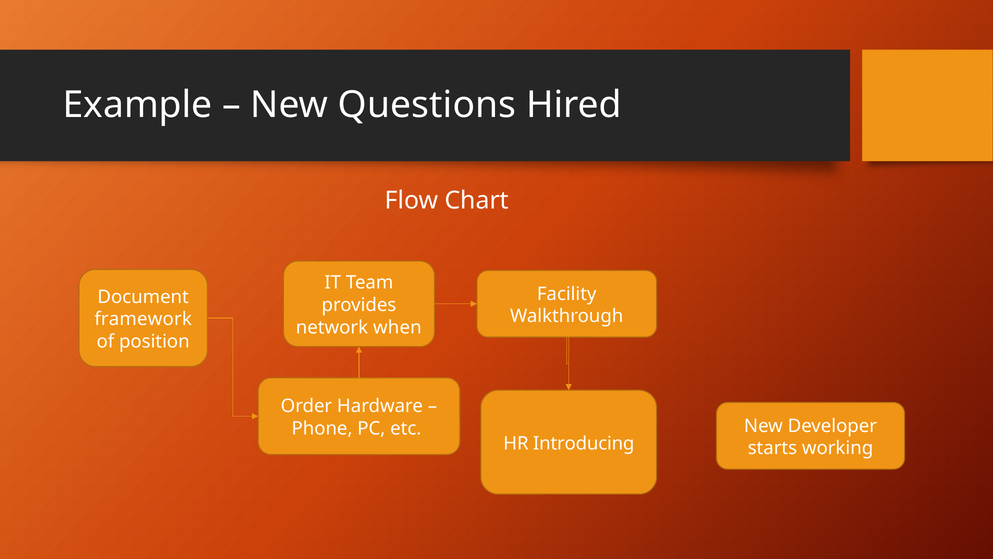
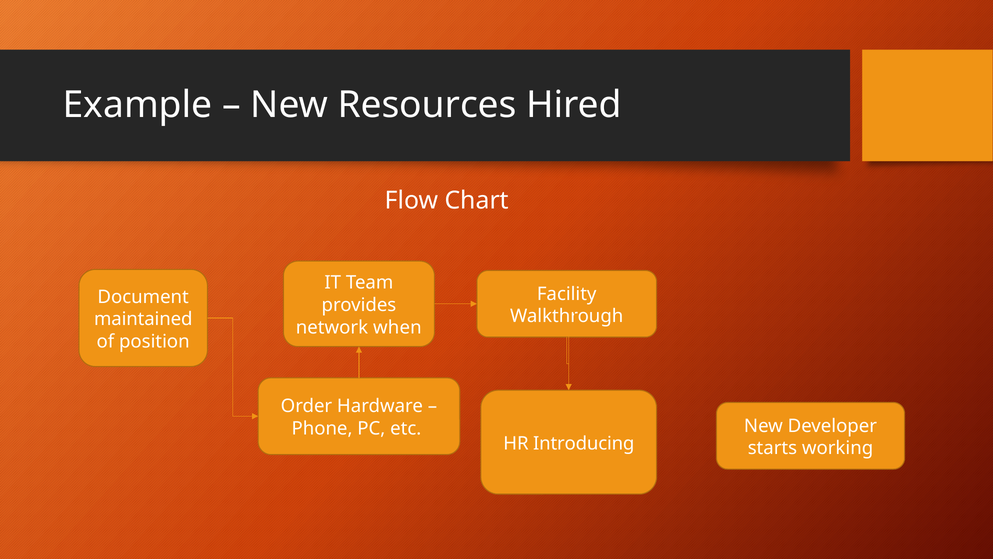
Questions: Questions -> Resources (427, 105)
framework: framework -> maintained (143, 319)
